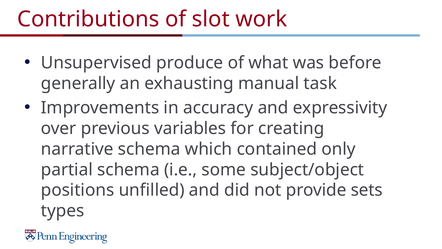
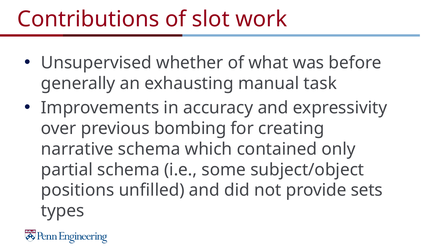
produce: produce -> whether (190, 63)
variables: variables -> bombing (190, 128)
